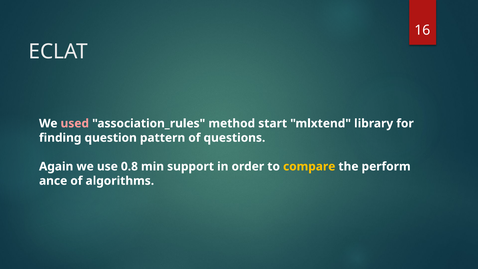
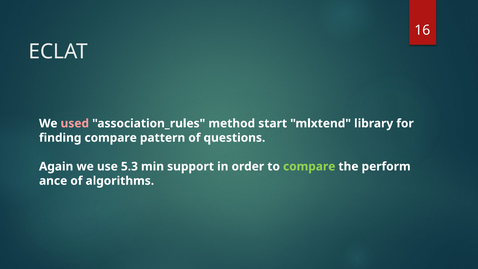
finding question: question -> compare (111, 138)
0.8: 0.8 -> 5.3 (129, 166)
compare colour: yellow -> light green (309, 166)
